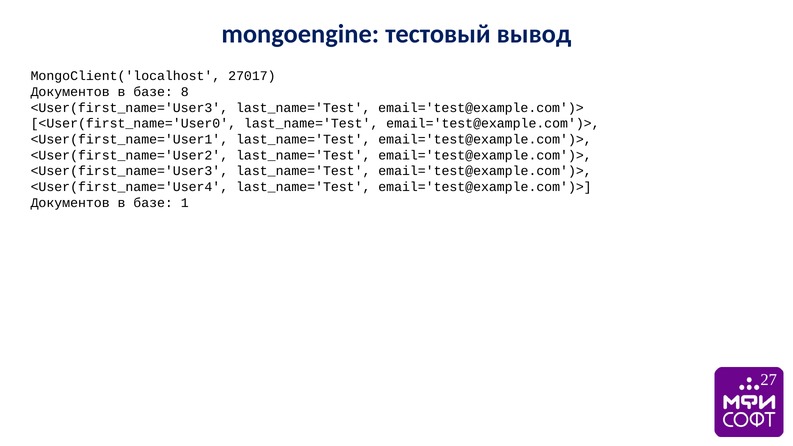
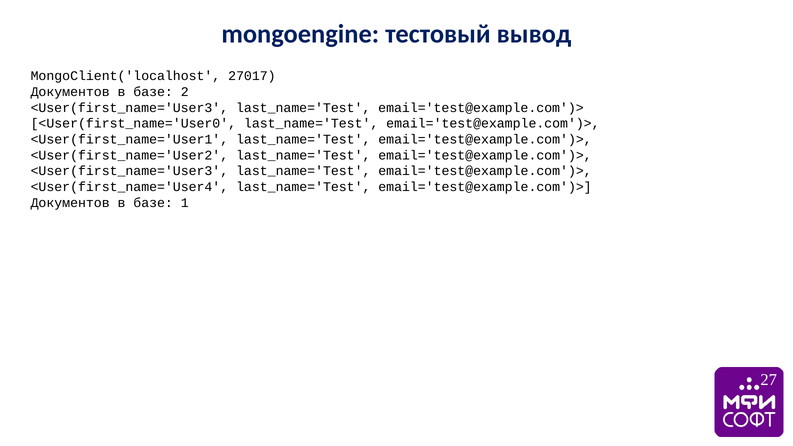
8: 8 -> 2 (185, 92)
